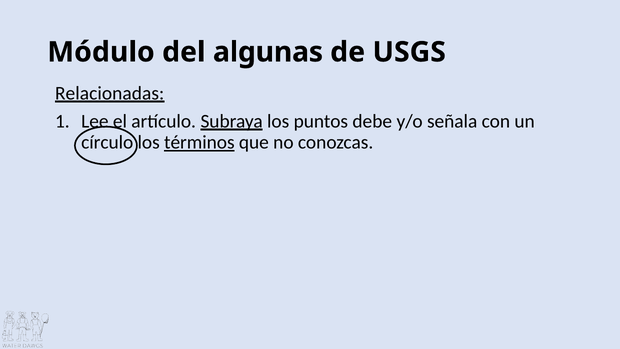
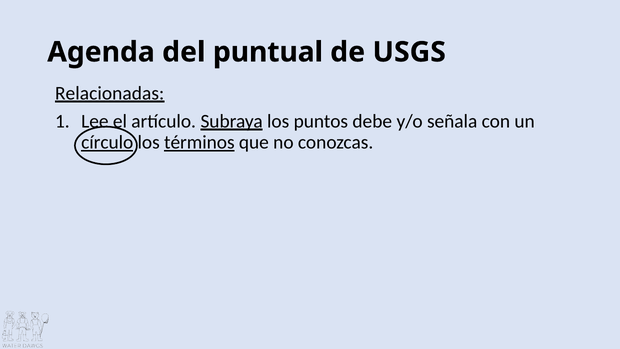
Módulo: Módulo -> Agenda (101, 52)
algunas: algunas -> puntual (268, 52)
círculo underline: none -> present (107, 142)
